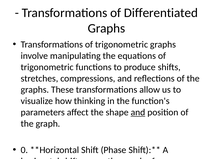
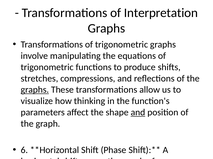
Differentiated: Differentiated -> Interpretation (161, 13)
graphs underline: none -> present (35, 90)
0: 0 -> 6 (24, 151)
